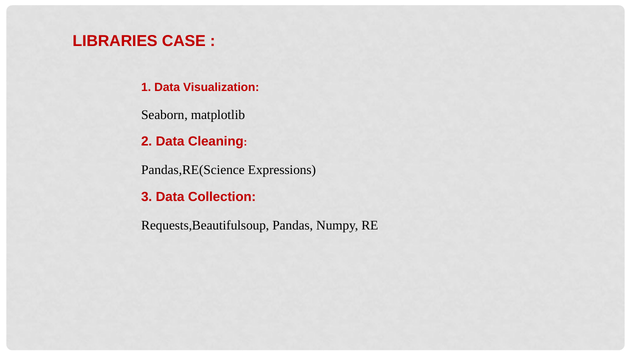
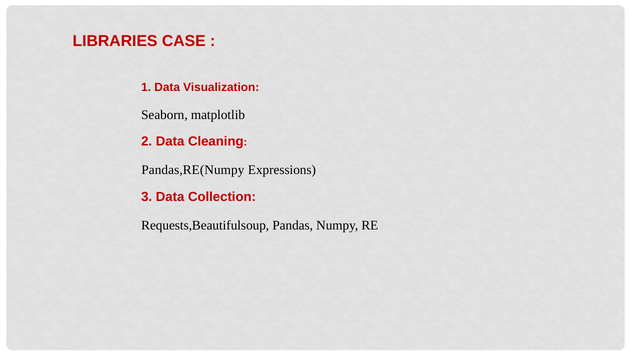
Pandas,RE(Science: Pandas,RE(Science -> Pandas,RE(Numpy (193, 170)
